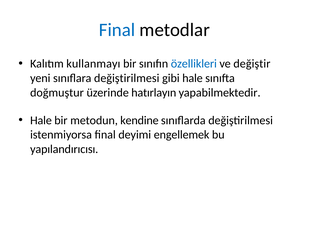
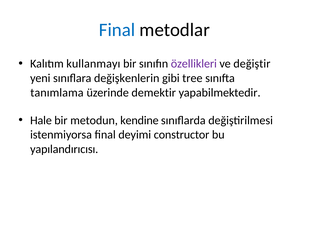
özellikleri colour: blue -> purple (194, 64)
sınıflara değiştirilmesi: değiştirilmesi -> değişkenlerin (127, 78)
gibi hale: hale -> tree (192, 78)
doğmuştur: doğmuştur -> tanımlama (57, 93)
hatırlayın: hatırlayın -> demektir (154, 93)
engellemek: engellemek -> constructor (182, 135)
